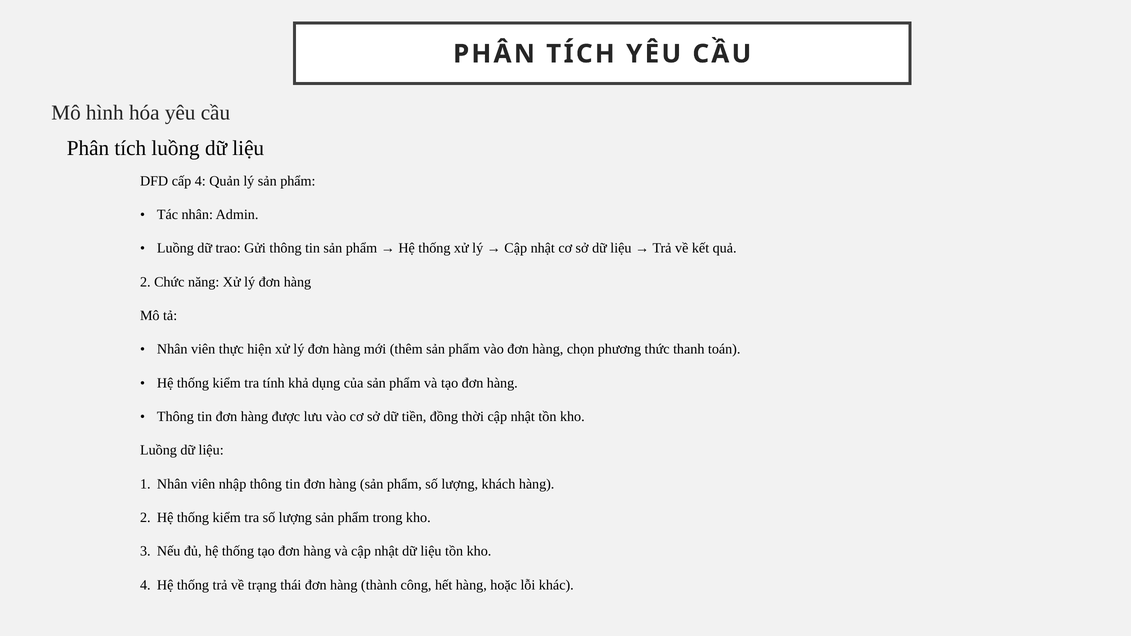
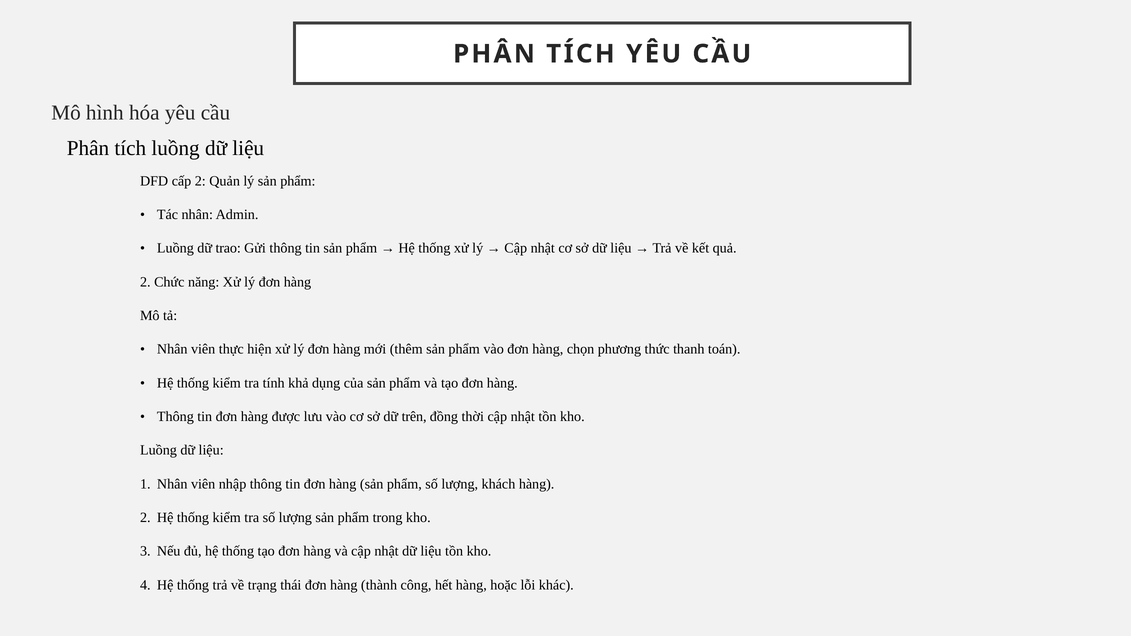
cấp 4: 4 -> 2 (200, 181)
tiền: tiền -> trên (414, 417)
